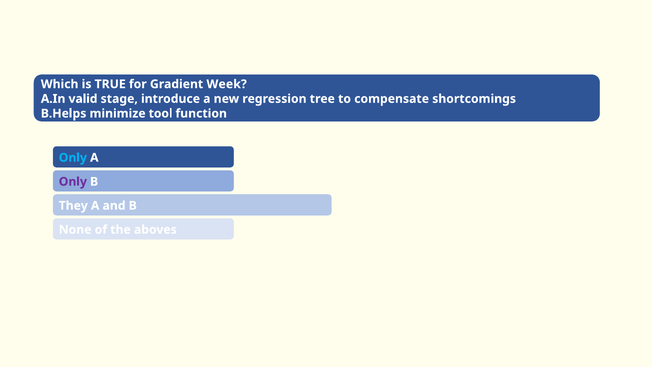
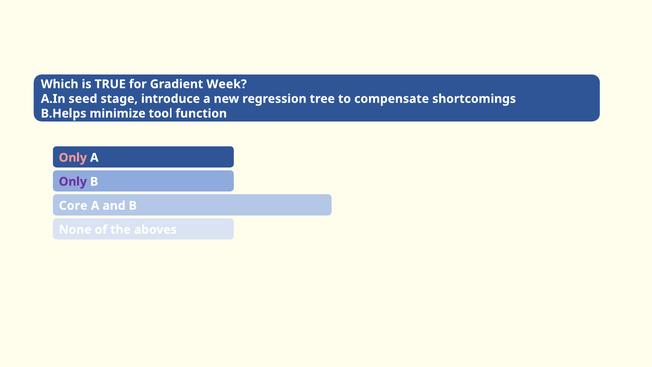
valid: valid -> seed (83, 99)
Only colour: light blue -> pink (73, 158)
They: They -> Core (73, 206)
